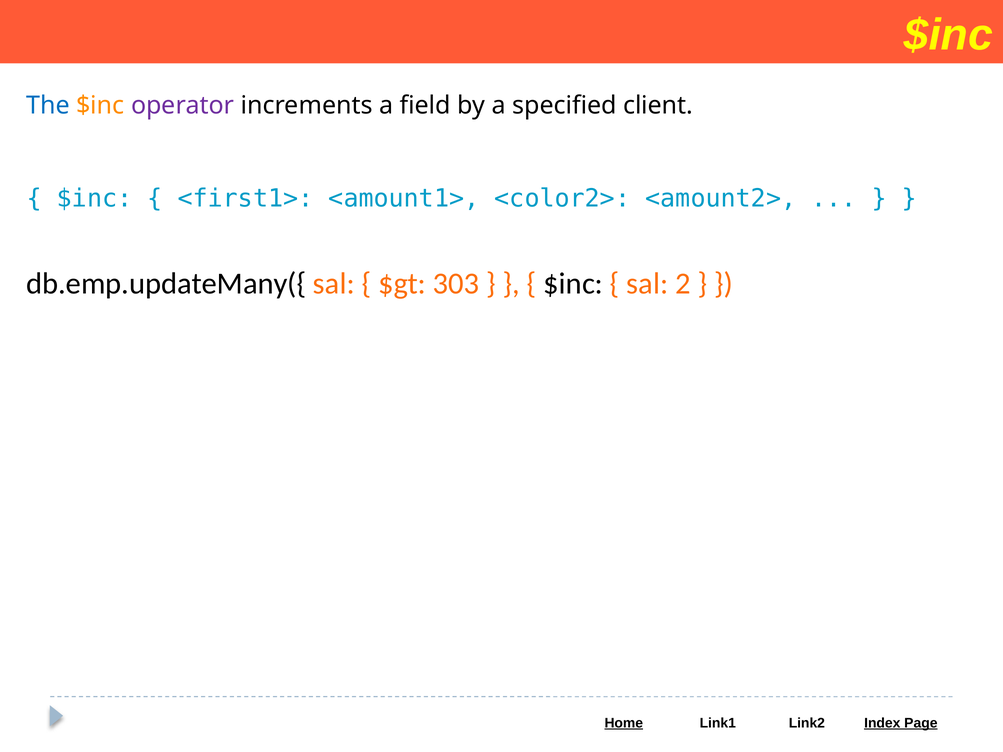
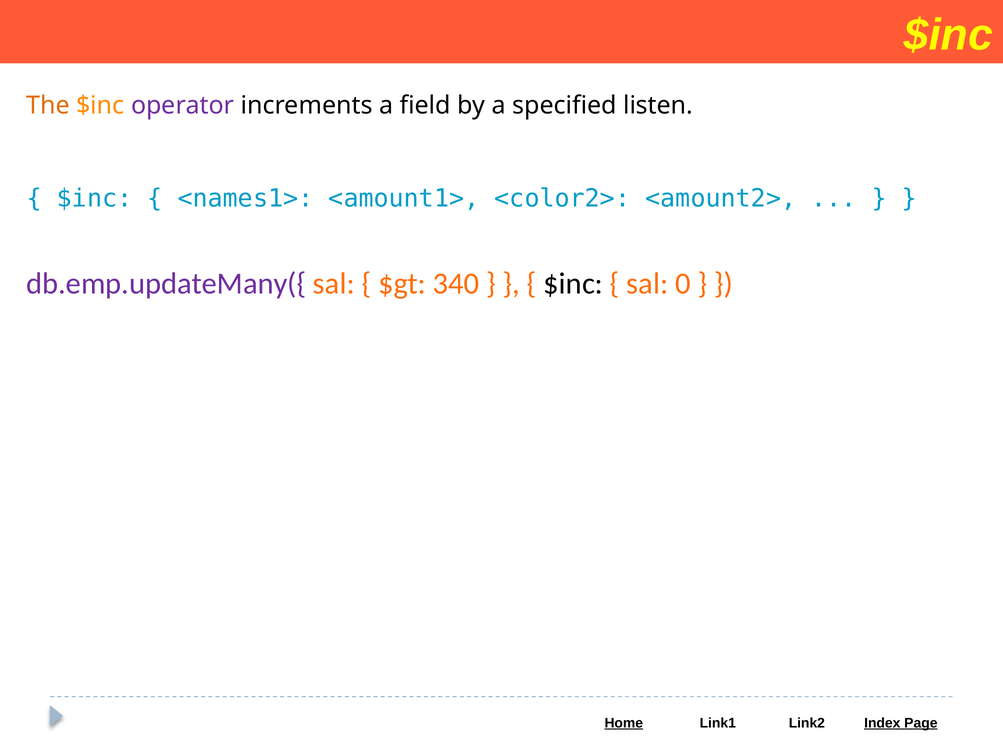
The colour: blue -> orange (48, 105)
client: client -> listen (658, 105)
<first1>: <first1> -> <names1> (246, 198)
db.emp.updateMany({ colour: black -> purple (166, 284)
303: 303 -> 340 (456, 284)
2: 2 -> 0 (683, 284)
